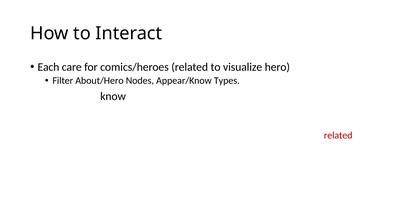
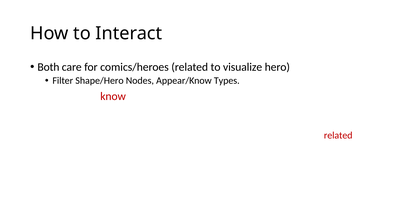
Each: Each -> Both (48, 67)
About/Hero: About/Hero -> Shape/Hero (99, 81)
know colour: black -> red (113, 96)
